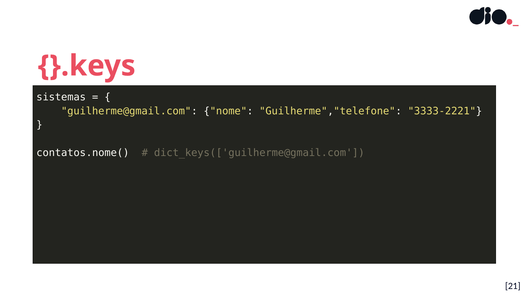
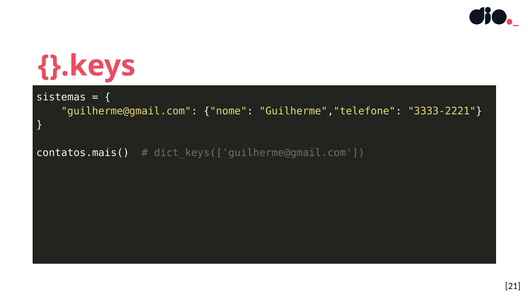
contatos.nome(: contatos.nome( -> contatos.mais( (83, 153)
